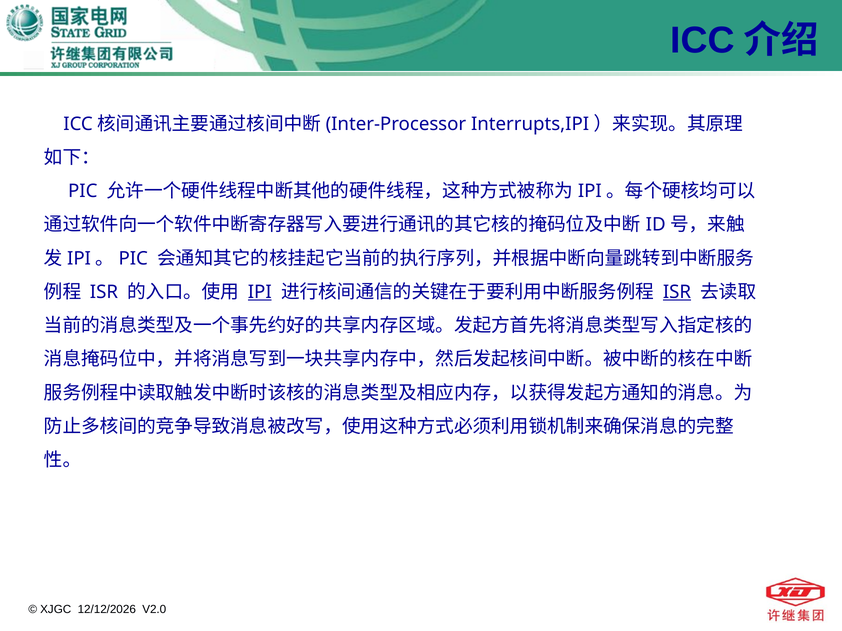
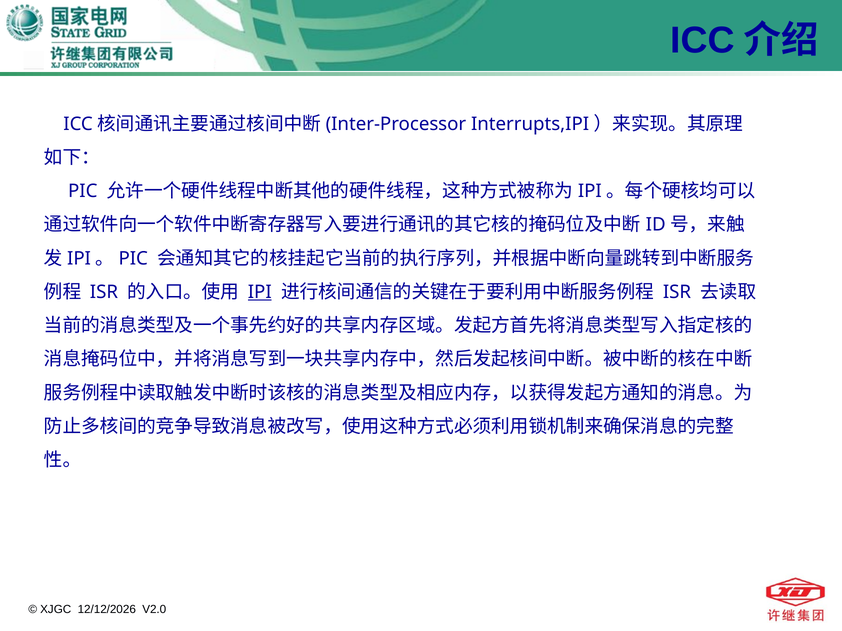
ISR underline: present -> none (677, 292)
